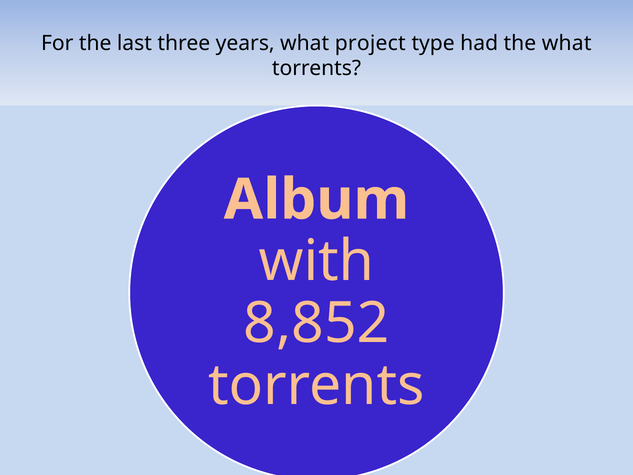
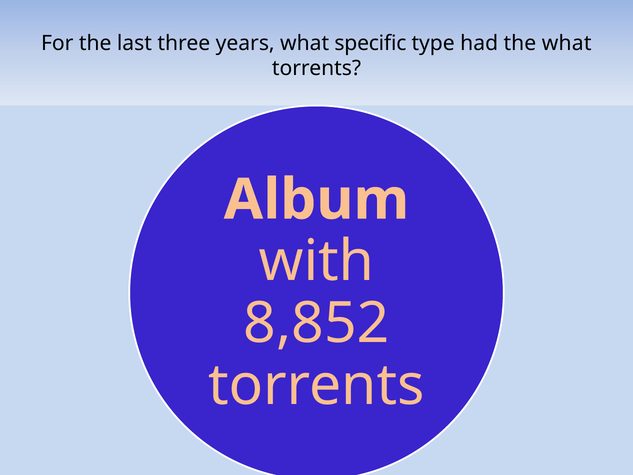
project: project -> specific (370, 43)
